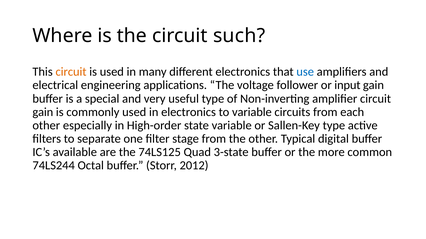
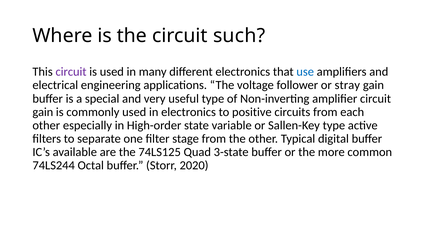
circuit colour: orange -> purple (71, 72)
input: input -> stray (347, 85)
to variable: variable -> positive (252, 112)
2012: 2012 -> 2020 (194, 166)
